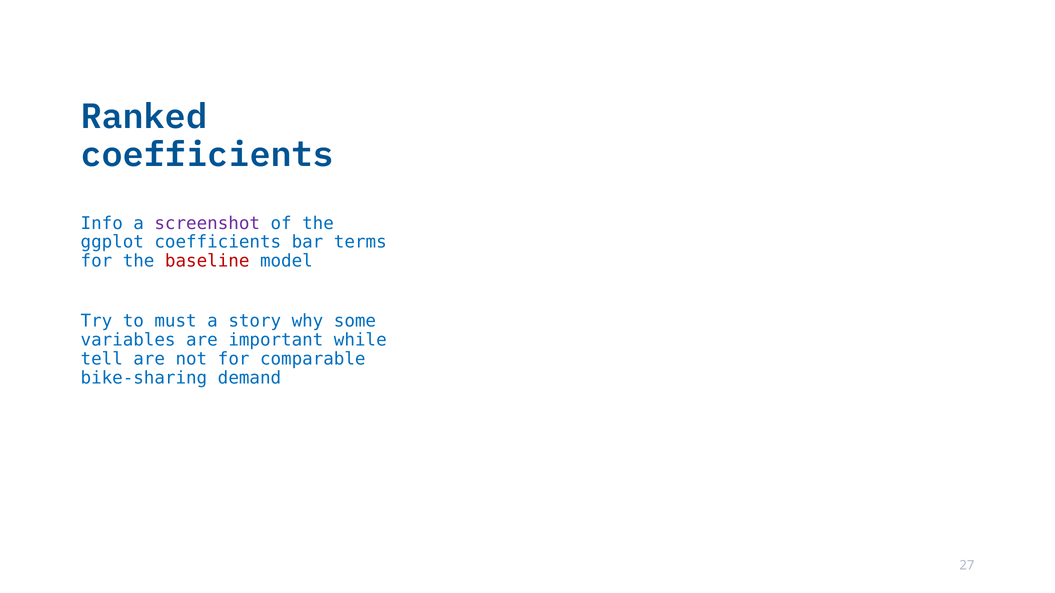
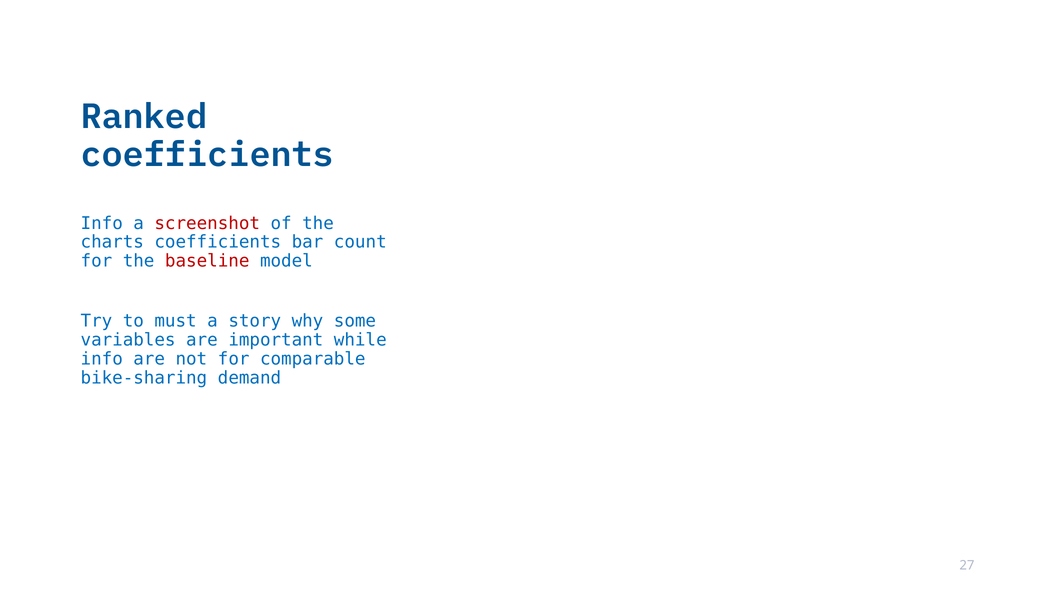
screenshot colour: purple -> red (207, 223)
ggplot: ggplot -> charts (112, 242)
terms: terms -> count (360, 242)
tell: tell -> info (102, 359)
